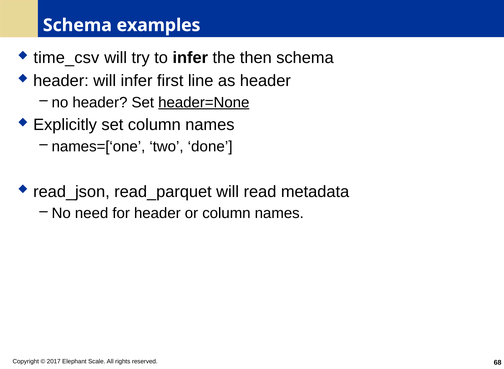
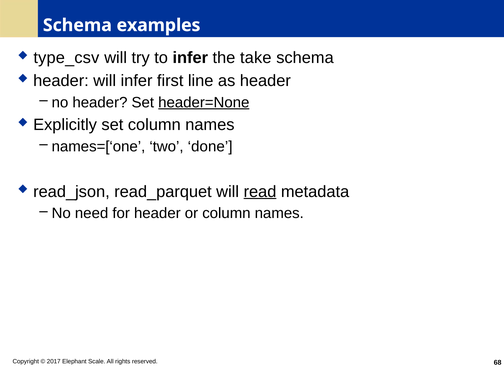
time_csv: time_csv -> type_csv (66, 58)
then: then -> take (256, 58)
read underline: none -> present (260, 191)
